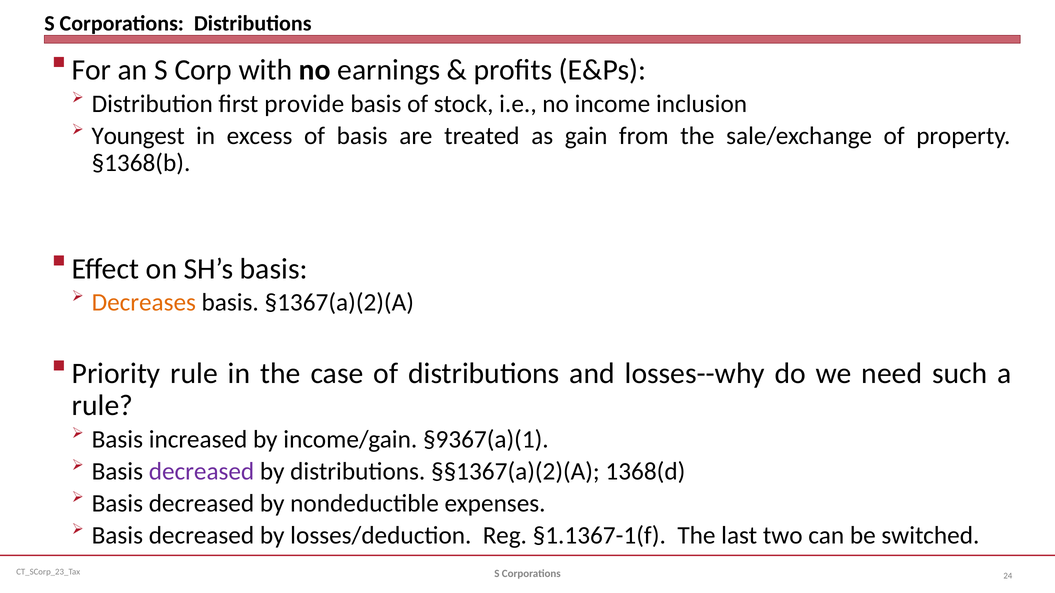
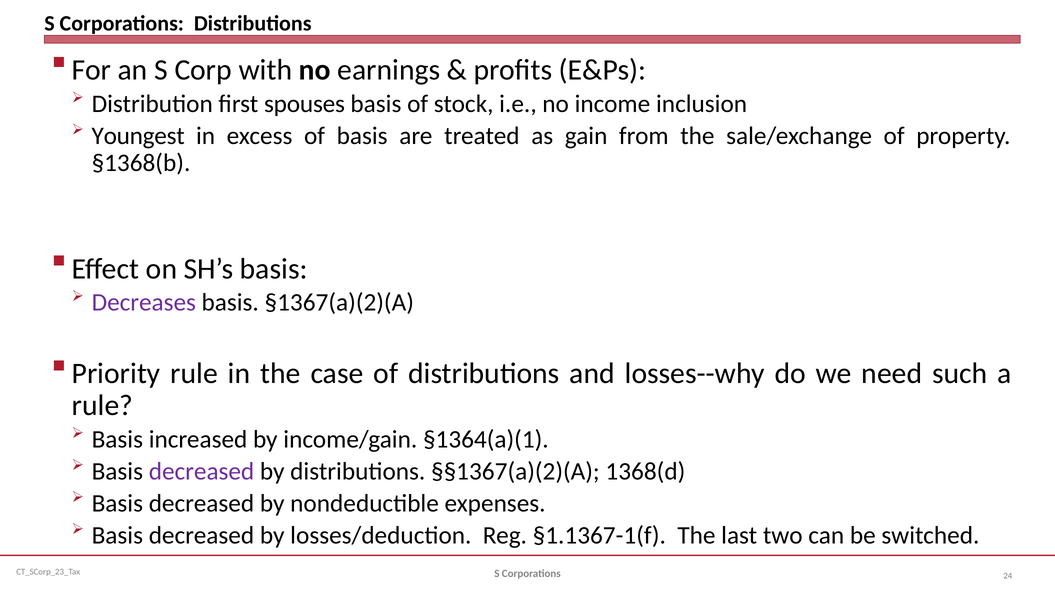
provide: provide -> spouses (304, 104)
Decreases colour: orange -> purple (144, 303)
§9367(a)(1: §9367(a)(1 -> §1364(a)(1 (486, 440)
